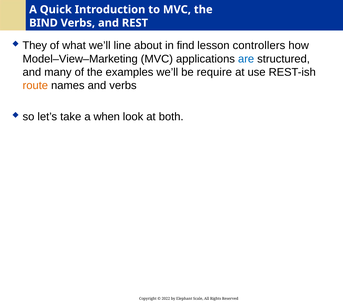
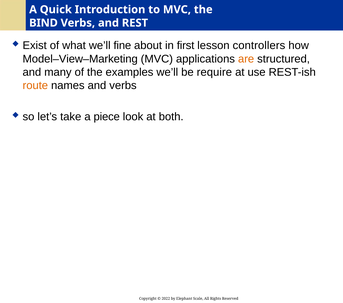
They: They -> Exist (35, 46)
line: line -> fine (122, 46)
find: find -> first (186, 46)
are colour: blue -> orange (246, 59)
when: when -> piece (107, 117)
